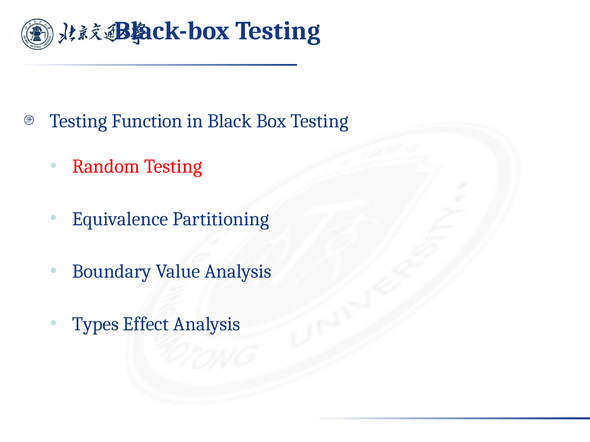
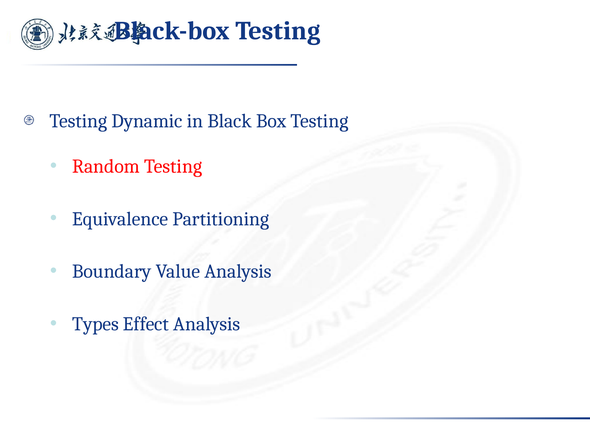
Function: Function -> Dynamic (147, 121)
